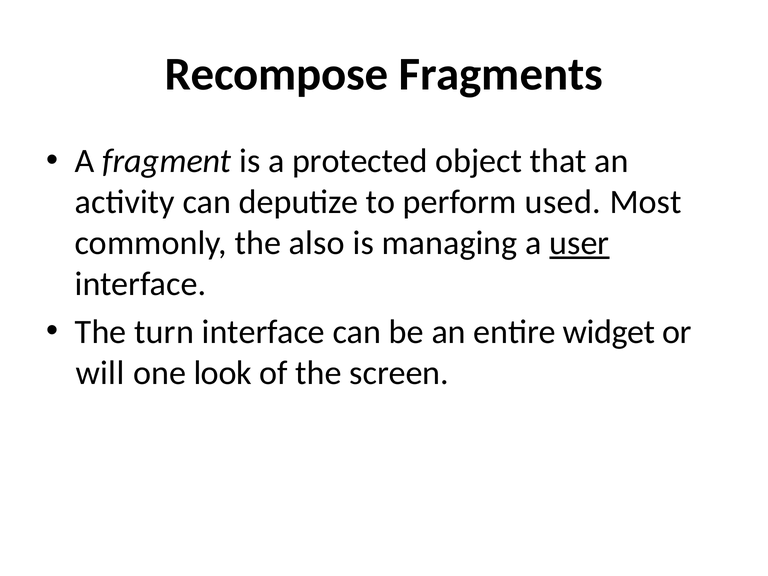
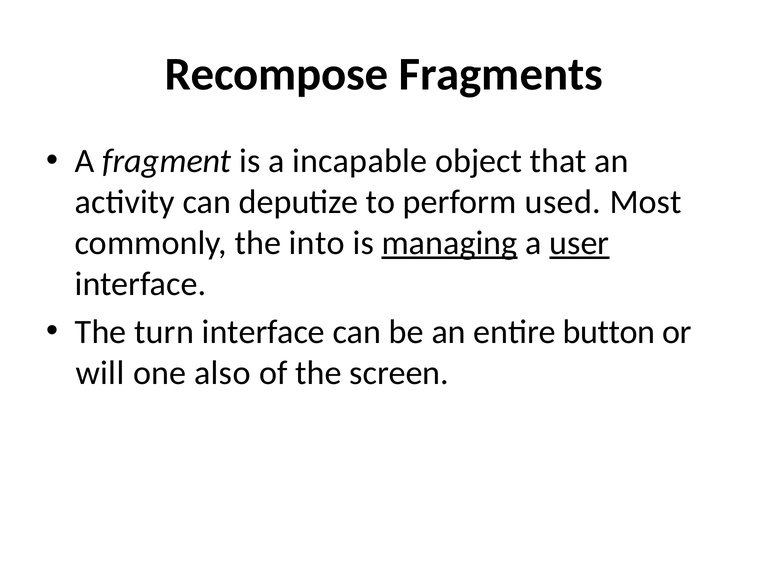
protected: protected -> incapable (360, 161)
also: also -> into (317, 243)
managing underline: none -> present (450, 243)
widget: widget -> button (609, 332)
look: look -> also (222, 373)
